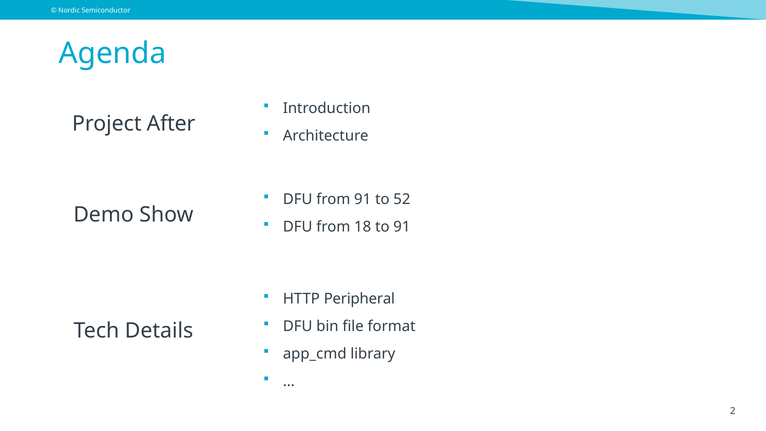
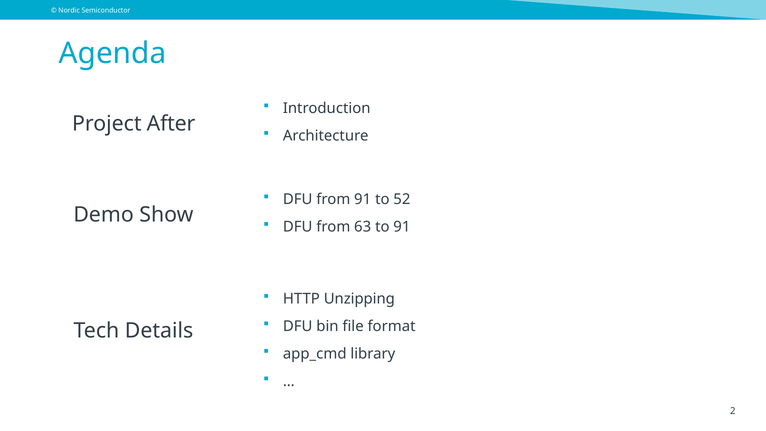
18: 18 -> 63 (363, 227)
Peripheral: Peripheral -> Unzipping (359, 299)
